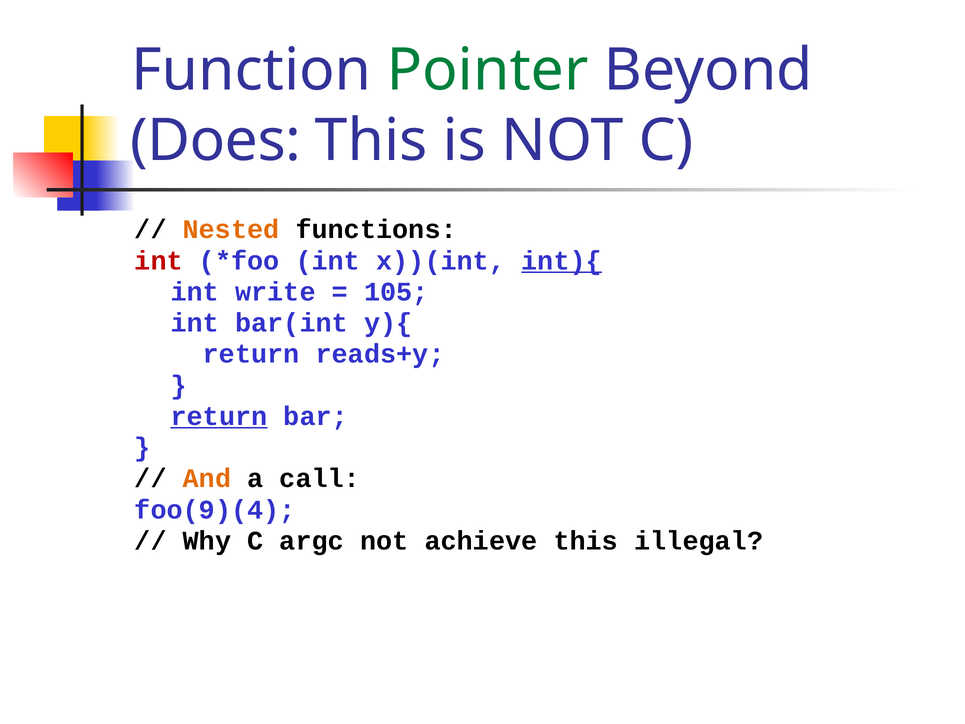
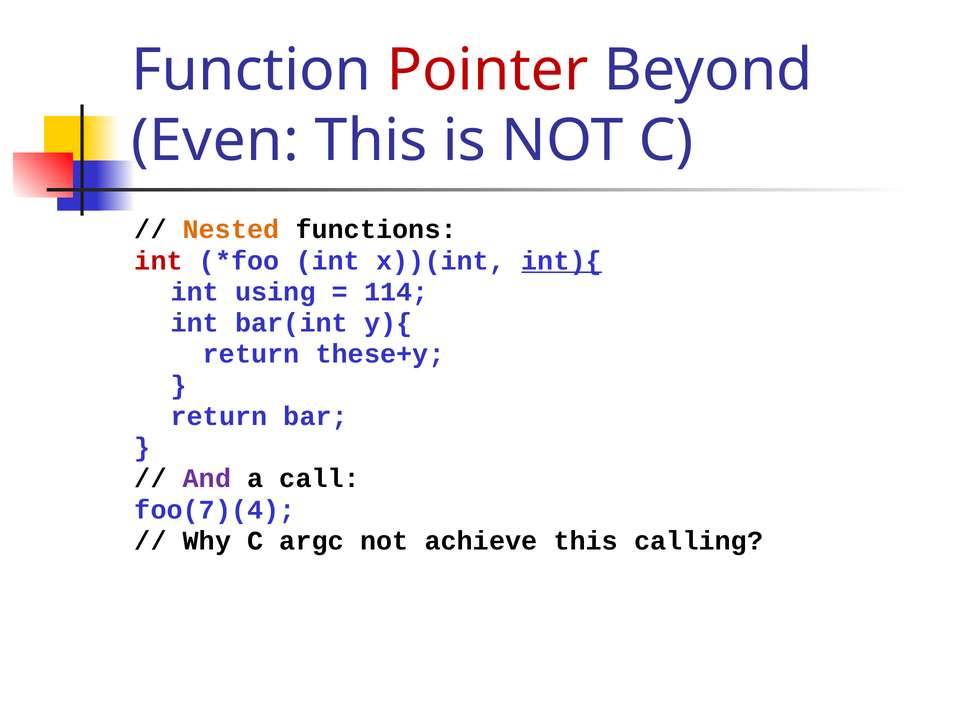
Pointer colour: green -> red (488, 70)
Does: Does -> Even (215, 141)
write: write -> using (275, 292)
105: 105 -> 114 (396, 292)
reads+y: reads+y -> these+y (380, 354)
return underline: present -> none (219, 416)
And colour: orange -> purple (207, 478)
foo(9)(4: foo(9)(4 -> foo(7)(4 (215, 510)
illegal: illegal -> calling (699, 541)
